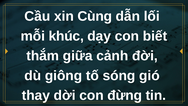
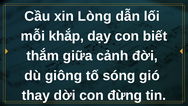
Cùng: Cùng -> Lòng (95, 16)
khúc: khúc -> khắp (66, 36)
